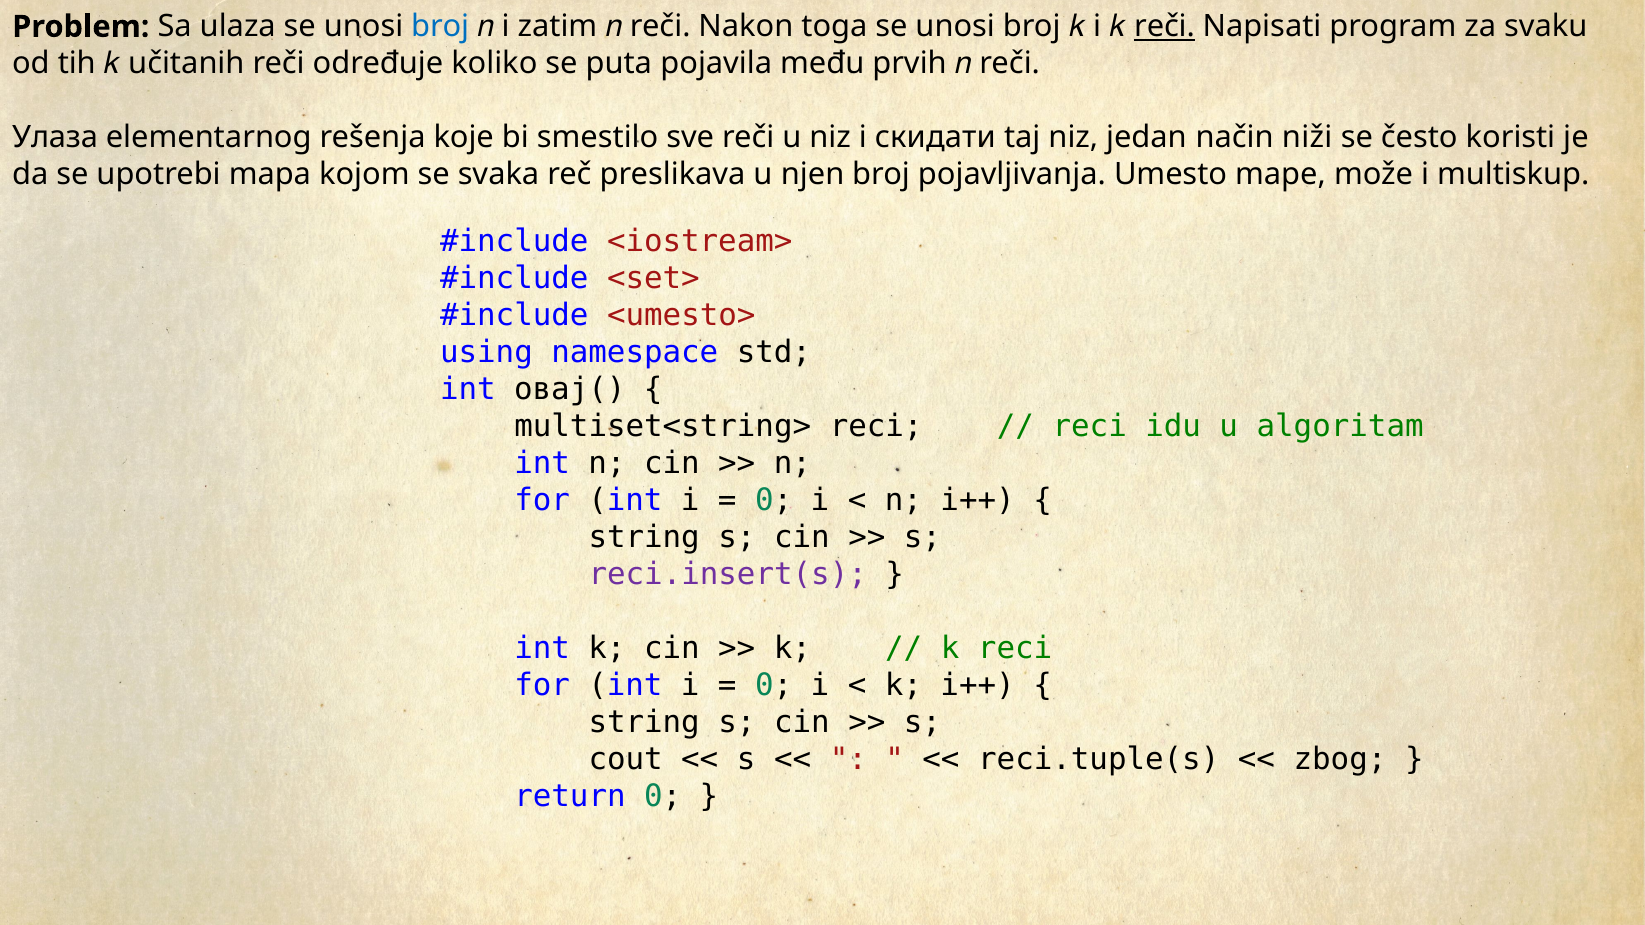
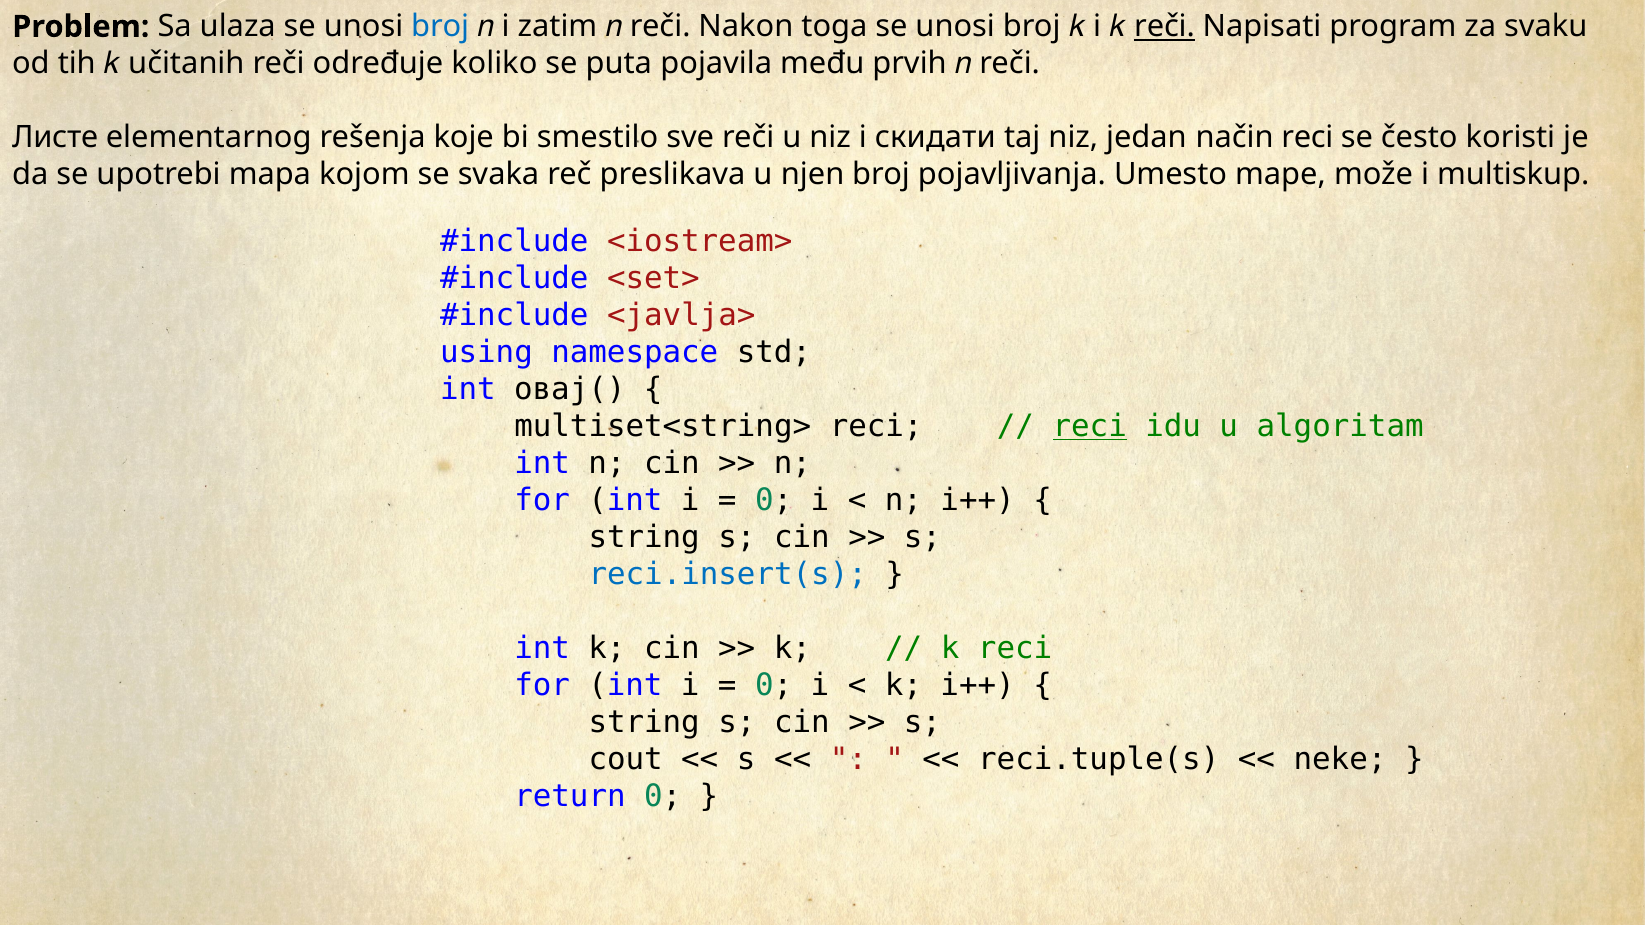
Улаза: Улаза -> Листе (55, 138)
način niži: niži -> reci (1307, 138)
<umesto>: <umesto> -> <javlja> (681, 315)
reci underline: none -> present (1090, 426)
reci.insert(s colour: purple -> blue (728, 574)
zbog: zbog -> neke (1340, 760)
